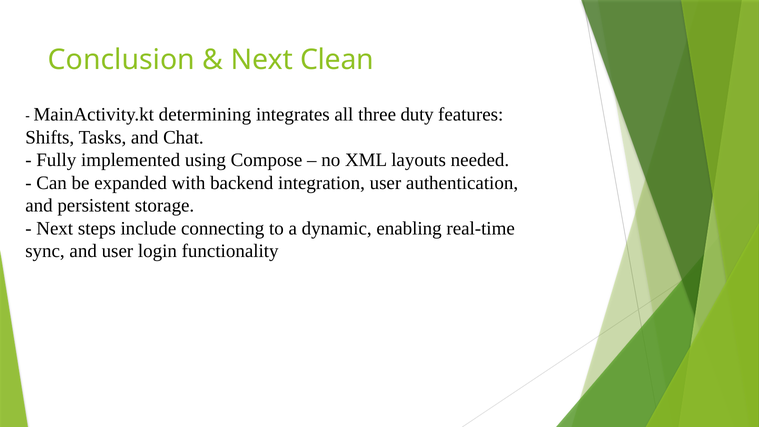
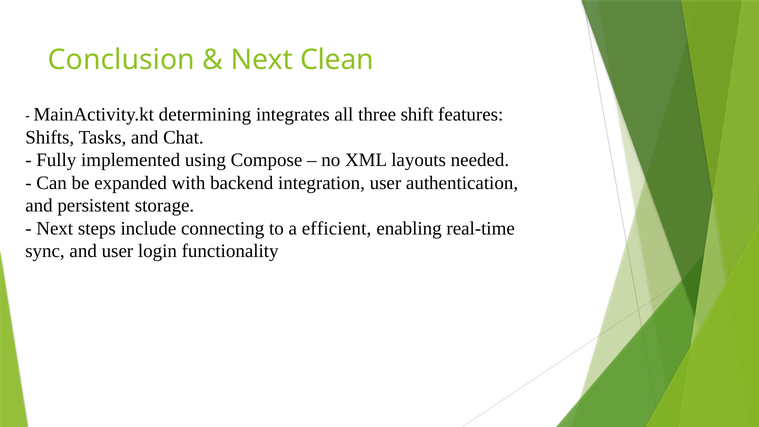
duty: duty -> shift (417, 115)
dynamic: dynamic -> efficient (337, 228)
